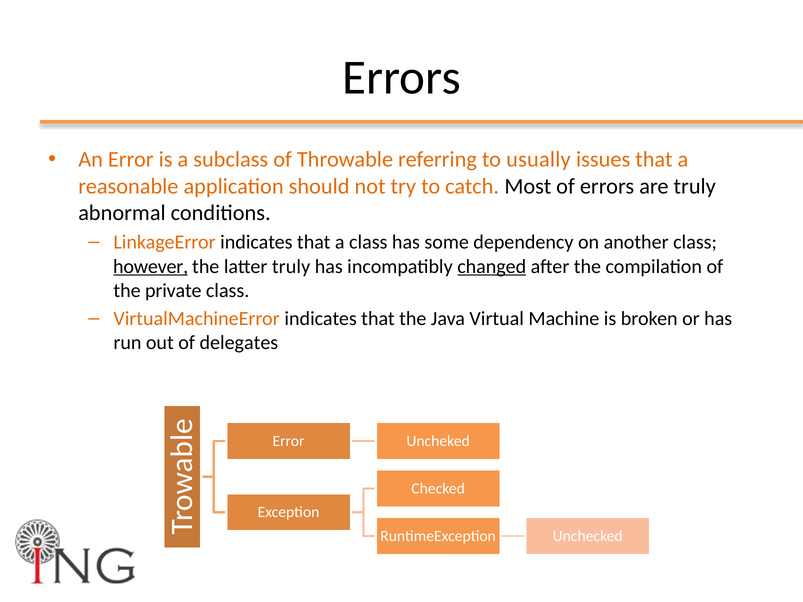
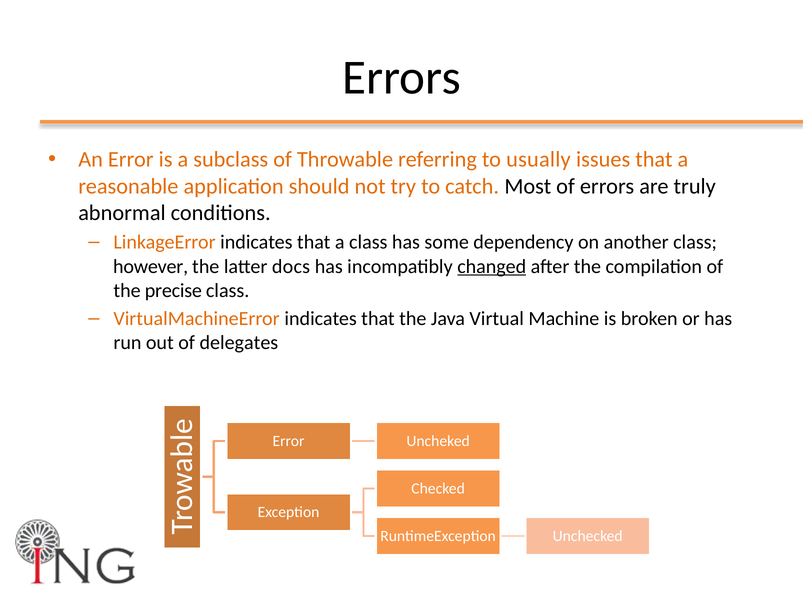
however underline: present -> none (151, 267)
latter truly: truly -> docs (291, 267)
private: private -> precise (173, 291)
